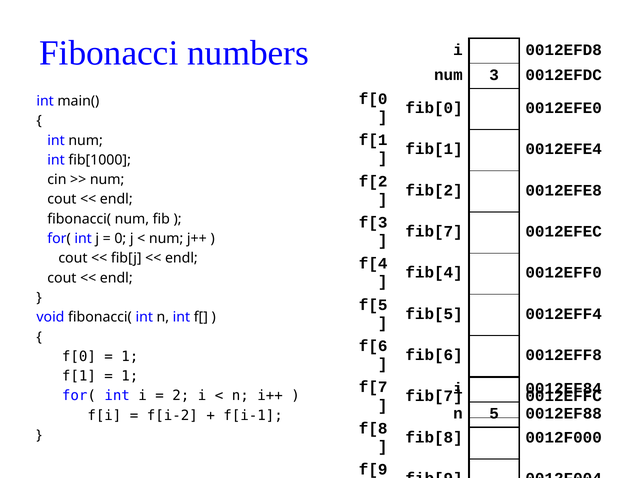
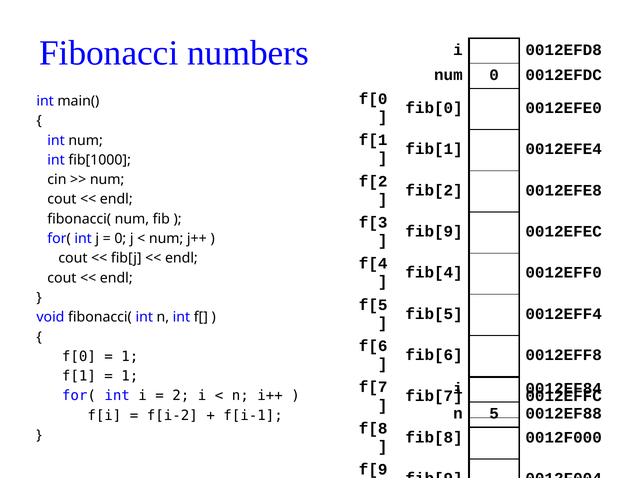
num 3: 3 -> 0 (494, 75)
fib[7: fib[7 -> fib[9 (434, 231)
